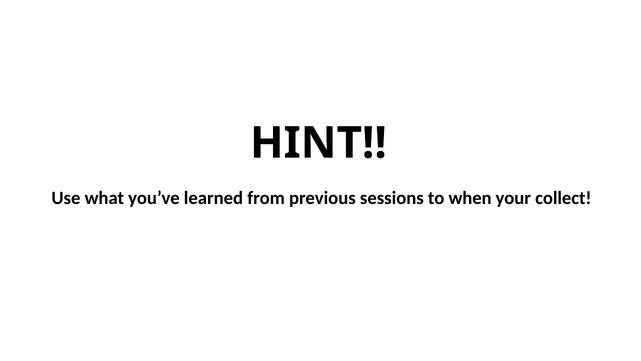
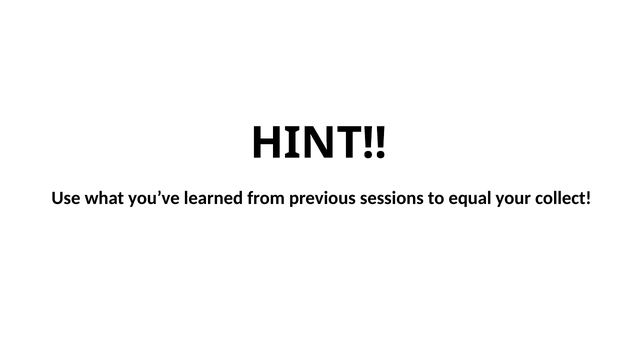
when: when -> equal (470, 198)
